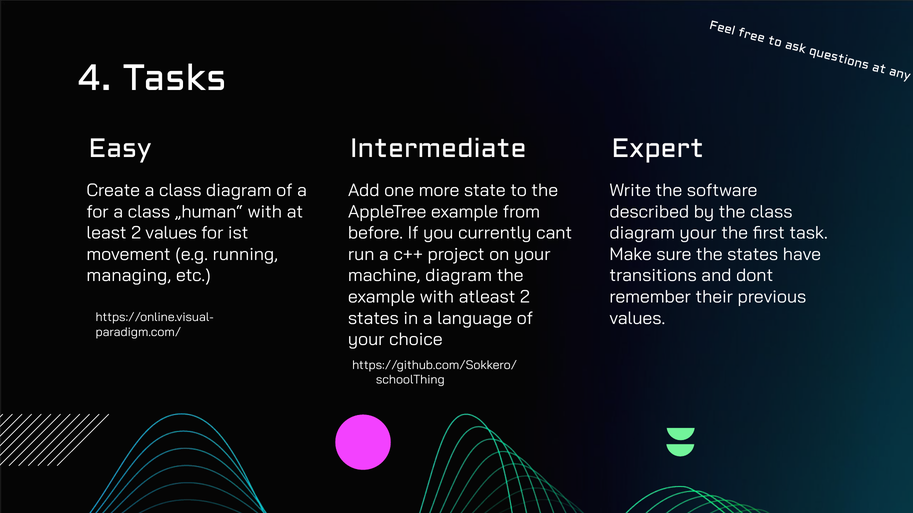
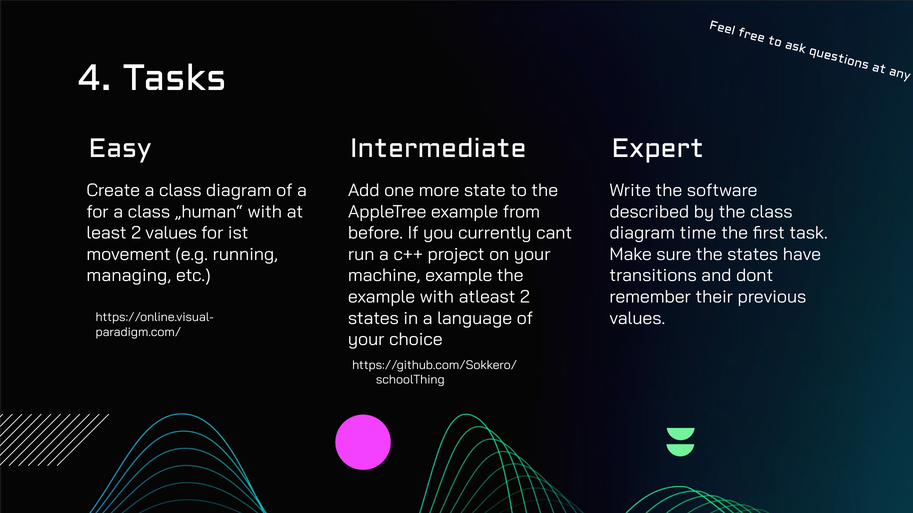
diagram your: your -> time (698, 233)
machine diagram: diagram -> example (459, 276)
